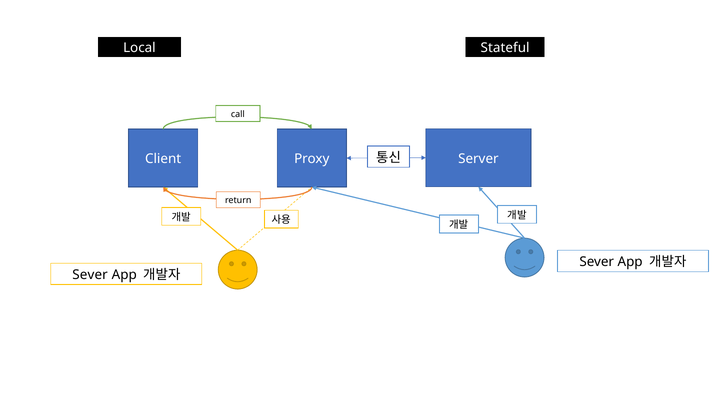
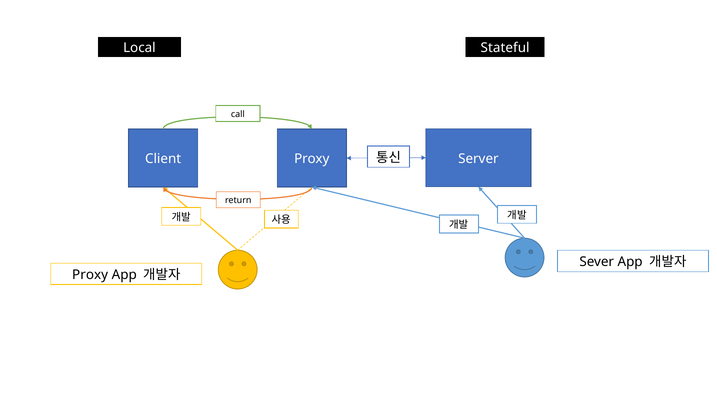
Sever: Sever -> Proxy (90, 275)
